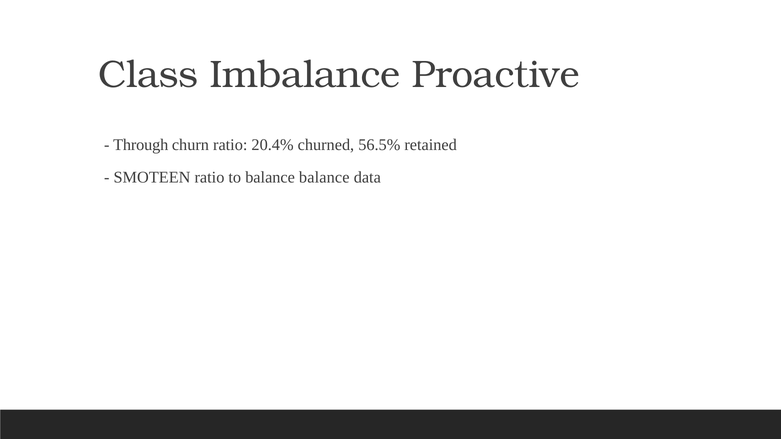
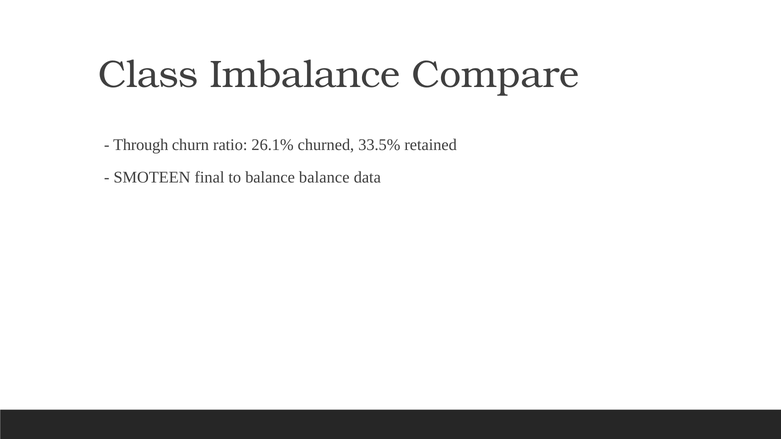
Proactive: Proactive -> Compare (495, 75)
20.4%: 20.4% -> 26.1% (273, 145)
56.5%: 56.5% -> 33.5% (379, 145)
SMOTEEN ratio: ratio -> final (209, 178)
